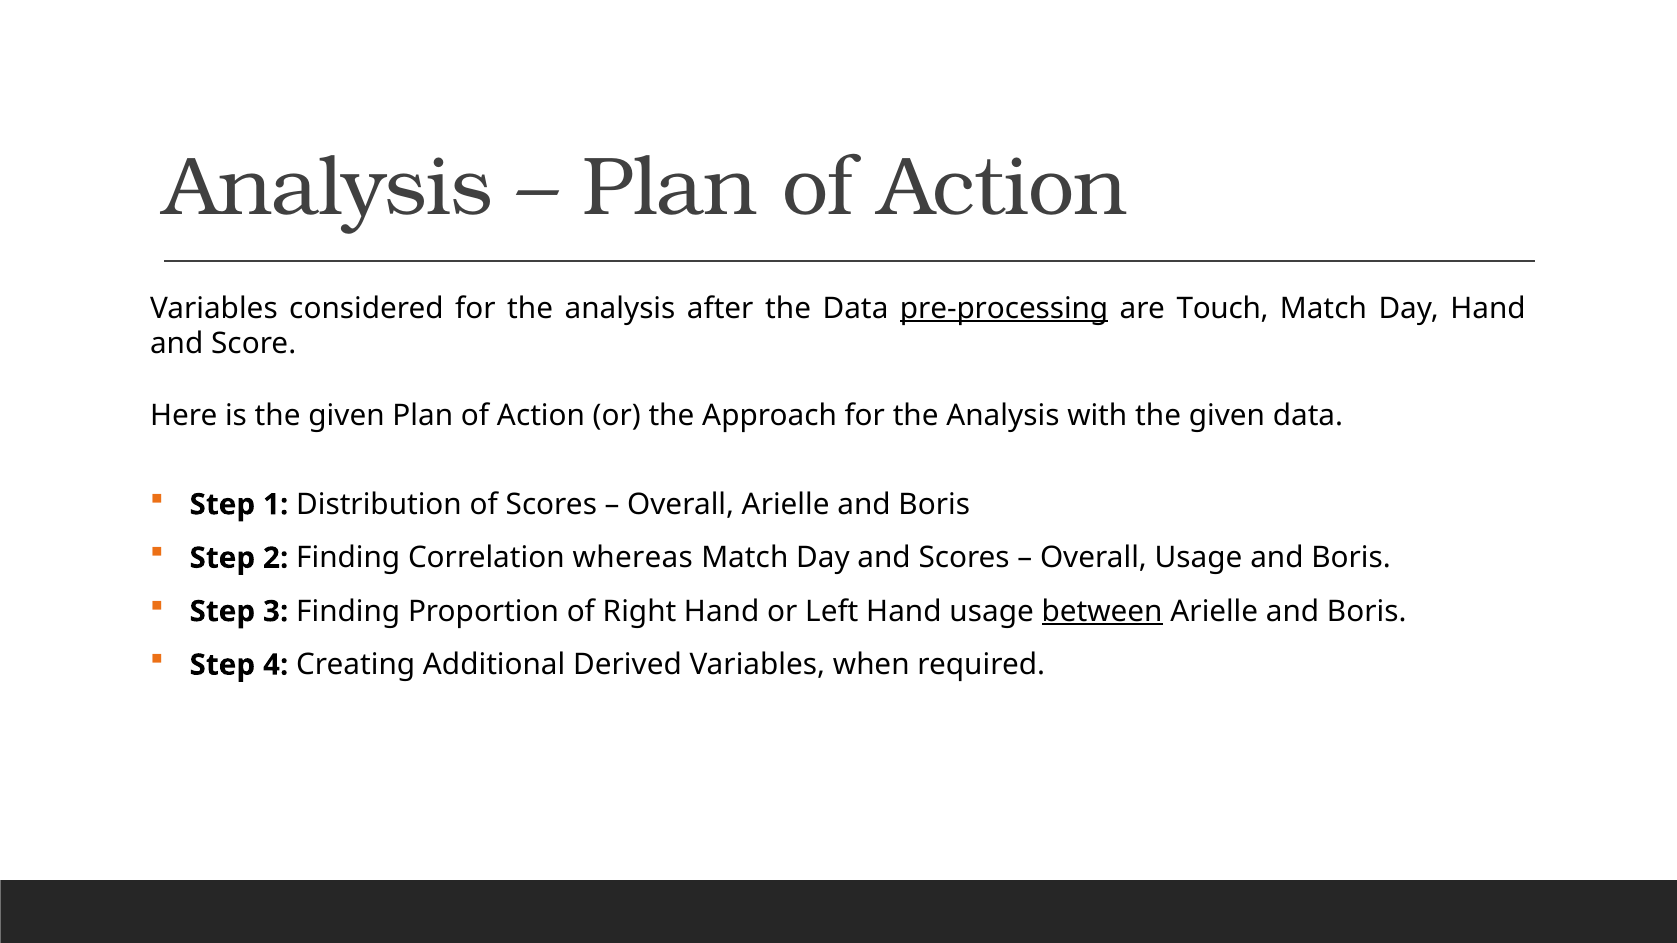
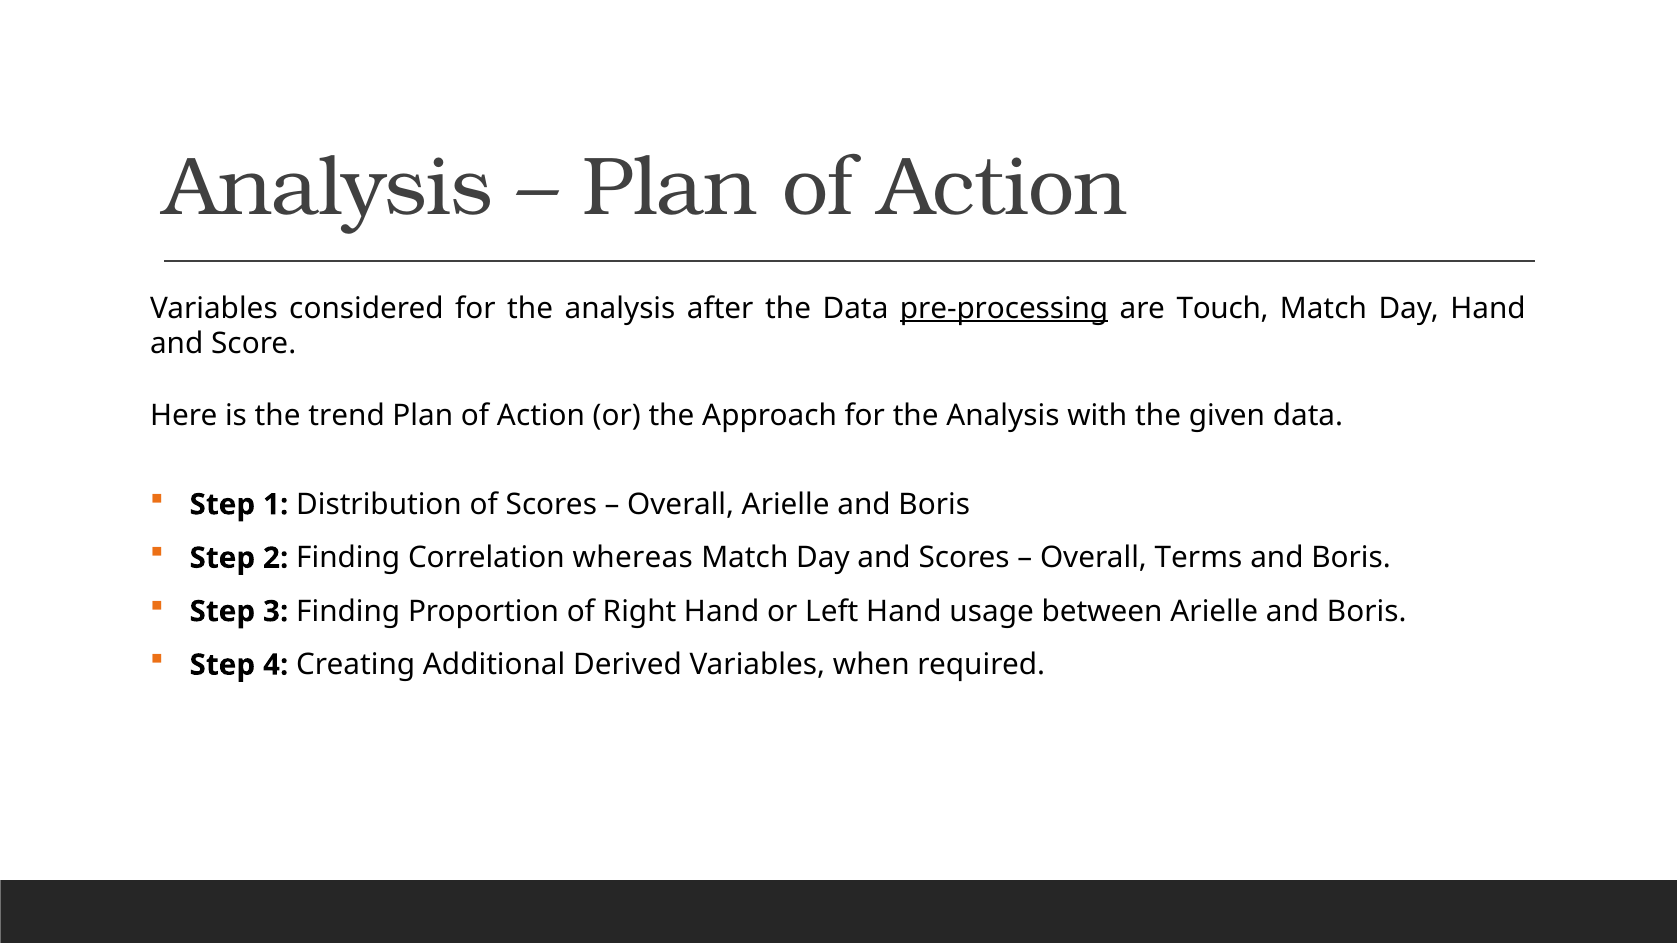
is the given: given -> trend (347, 416)
Overall Usage: Usage -> Terms (1198, 558)
between underline: present -> none (1102, 612)
